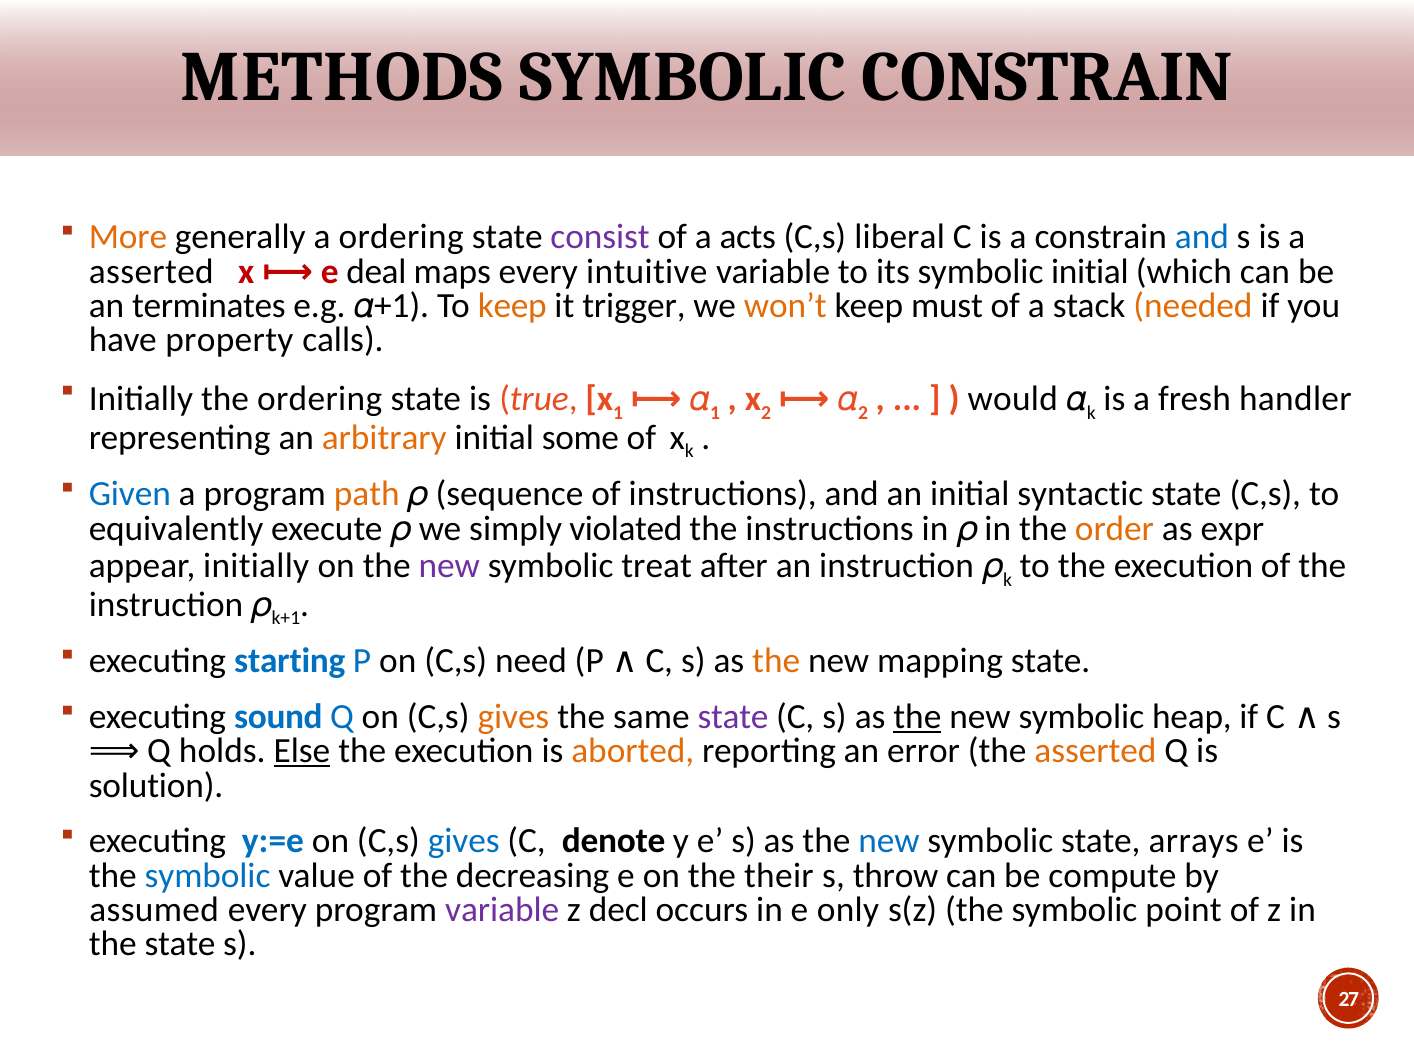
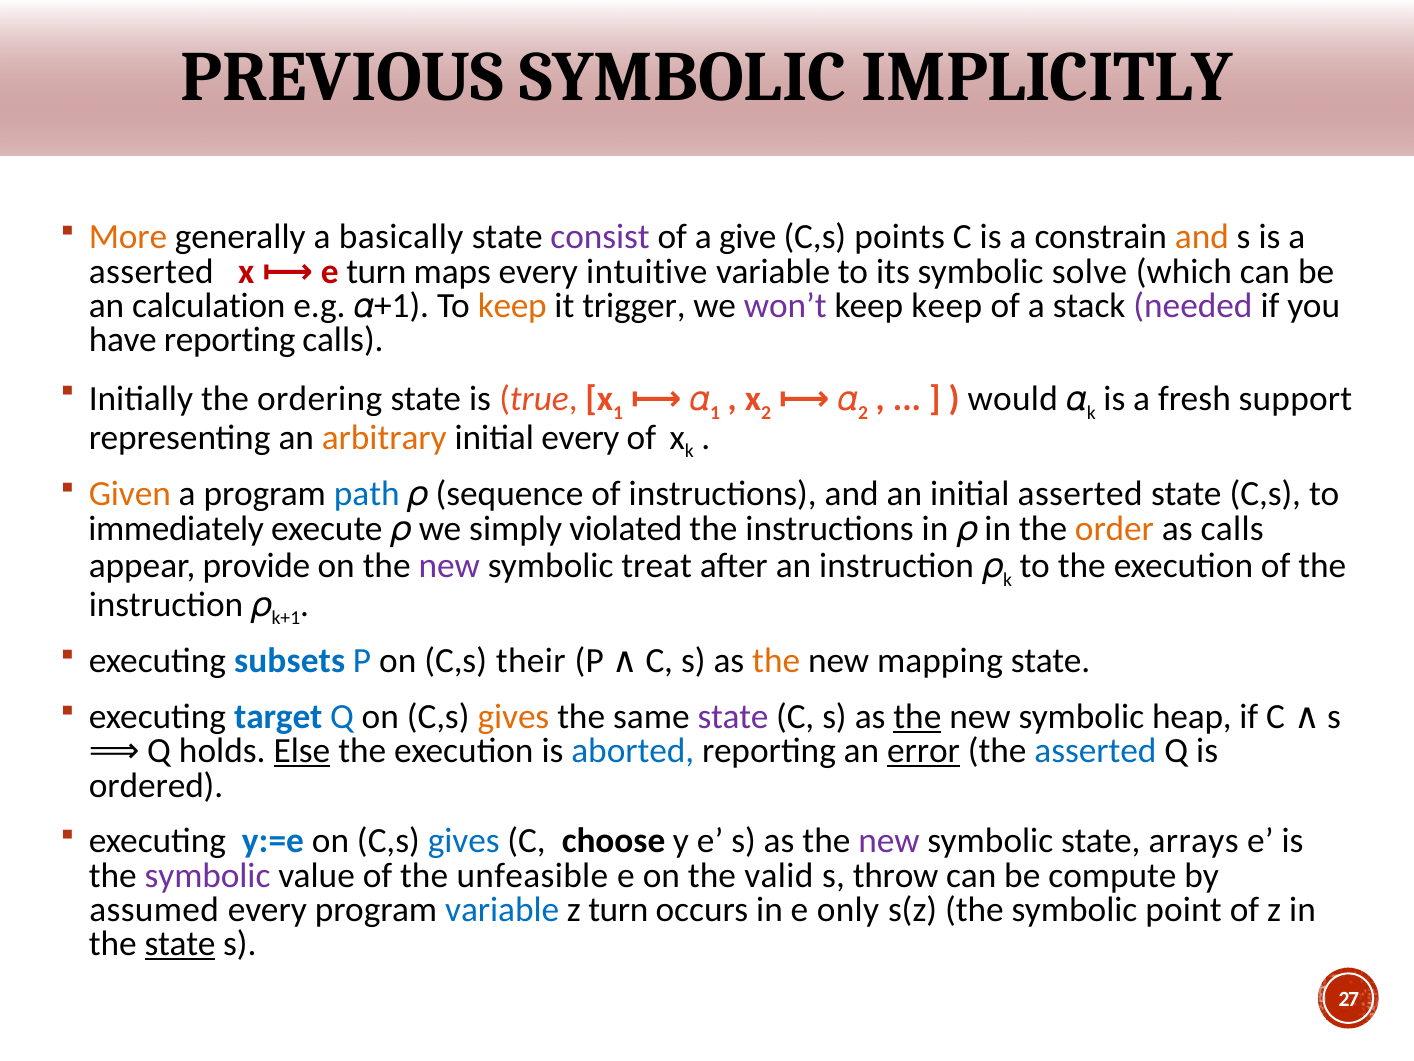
METHODS: METHODS -> PREVIOUS (342, 77)
SYMBOLIC CONSTRAIN: CONSTRAIN -> IMPLICITLY (1048, 77)
a ordering: ordering -> basically (401, 237)
acts: acts -> give (748, 237)
liberal: liberal -> points (900, 237)
and colour: blue -> orange (1202, 237)
deal: deal -> turn (376, 271)
symbolic initial: initial -> solve (1090, 271)
terminates: terminates -> calculation (209, 306)
won’t colour: orange -> purple (785, 306)
keep must: must -> keep (947, 306)
needed colour: orange -> purple (1193, 306)
have property: property -> reporting (230, 340)
handler: handler -> support (1295, 399)
initial some: some -> every (580, 437)
Given colour: blue -> orange (130, 494)
path colour: orange -> blue (367, 494)
initial syntactic: syntactic -> asserted (1080, 494)
equivalently: equivalently -> immediately (176, 528)
as expr: expr -> calls (1232, 528)
appear initially: initially -> provide (256, 566)
starting: starting -> subsets (290, 661)
need: need -> their (531, 661)
sound: sound -> target (278, 716)
aborted colour: orange -> blue (633, 751)
error underline: none -> present (924, 751)
asserted colour: orange -> blue (1095, 751)
solution: solution -> ordered (156, 785)
denote: denote -> choose (614, 841)
new colour: blue -> purple (889, 841)
symbolic colour: blue -> purple (208, 875)
decreasing: decreasing -> unfeasible (532, 875)
their: their -> valid (779, 875)
variable colour: purple -> blue (502, 909)
z decl: decl -> turn (618, 909)
state underline: none -> present (180, 944)
